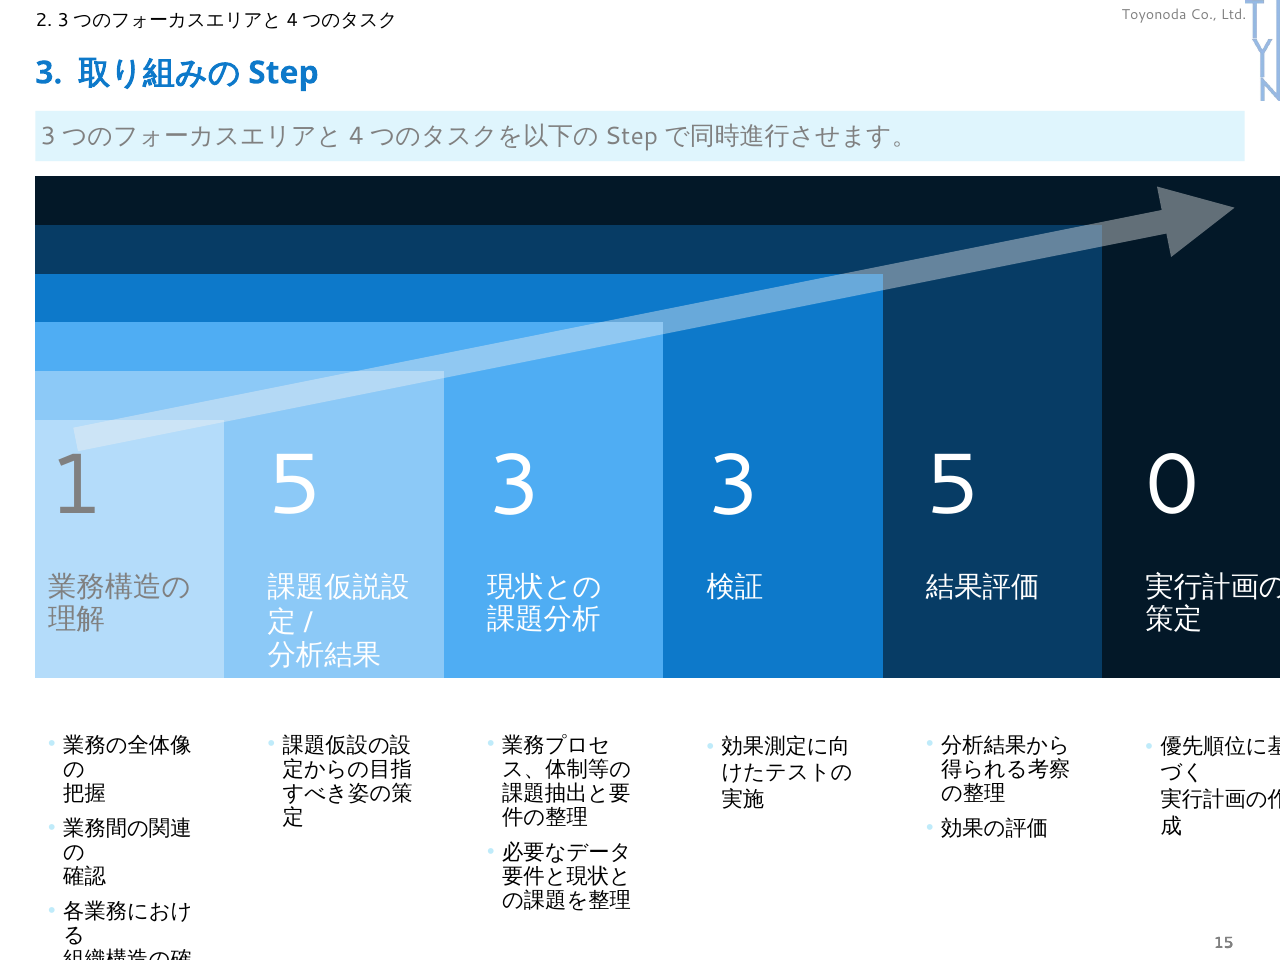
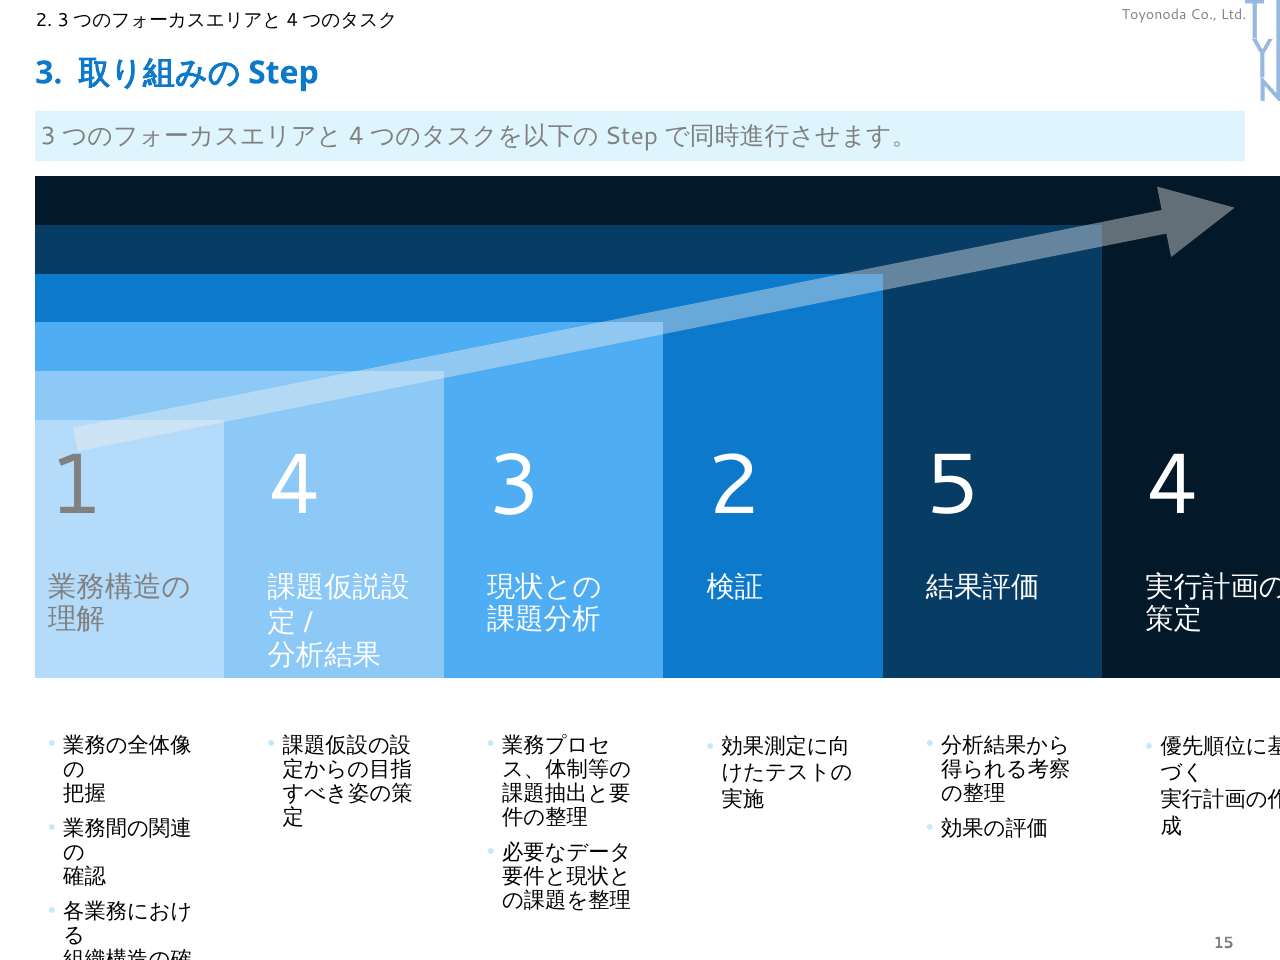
1 5: 5 -> 4 (295, 485)
3 3: 3 -> 2 (734, 485)
5 0: 0 -> 4 (1172, 485)
